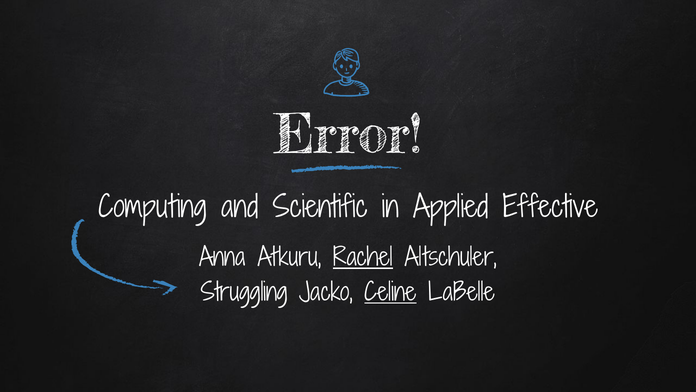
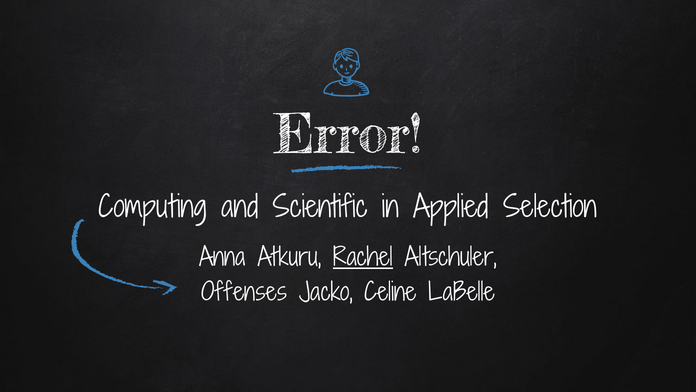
Effective: Effective -> Selection (550, 207)
Struggling: Struggling -> Offenses (244, 292)
Celine underline: present -> none (390, 292)
